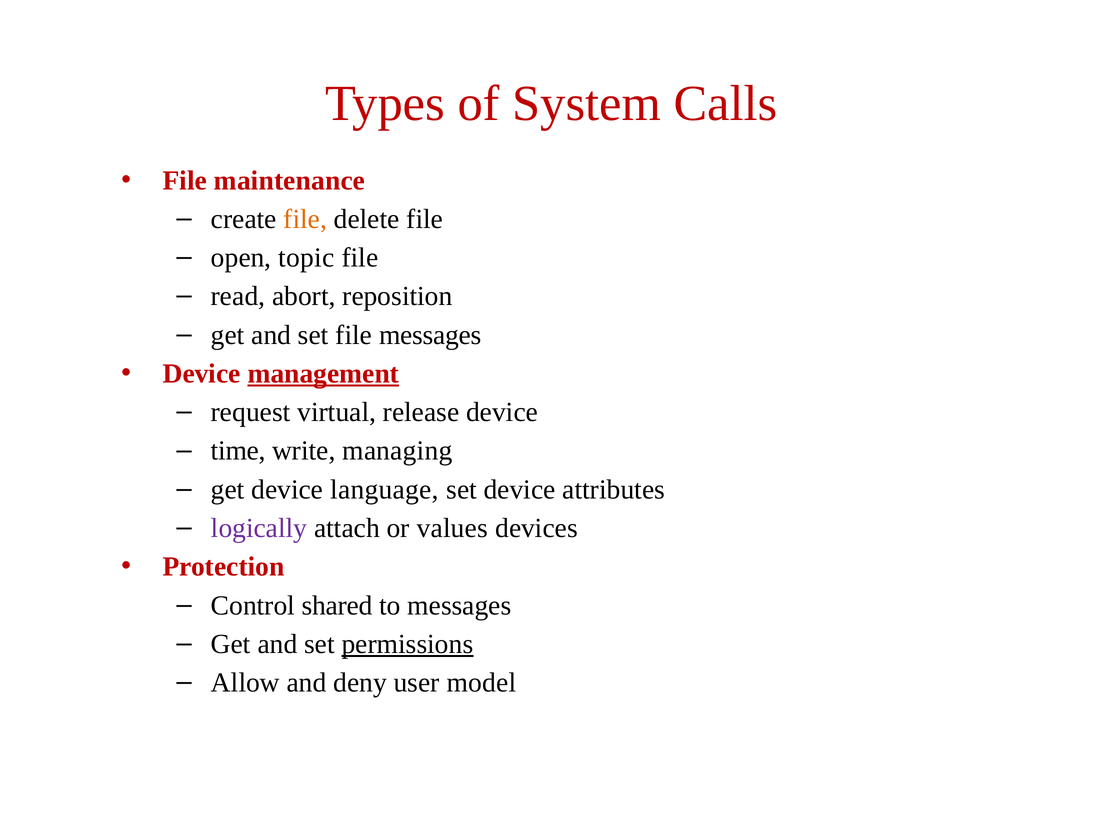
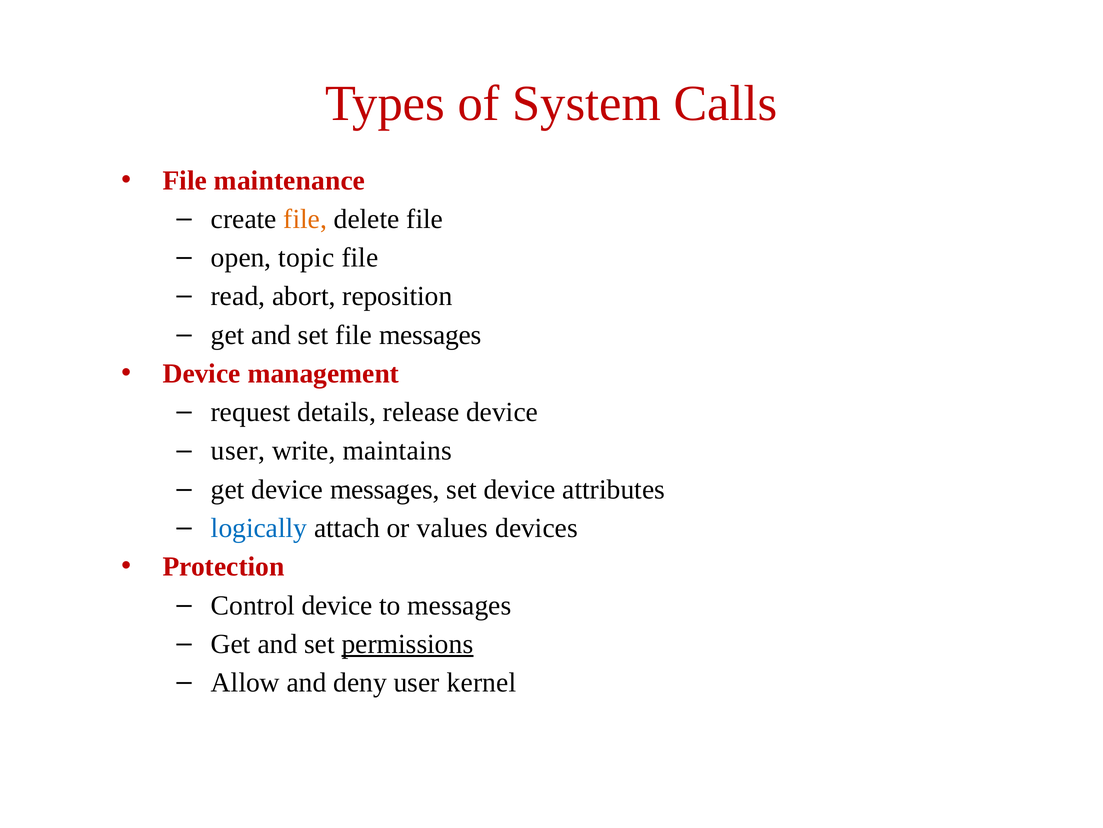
management underline: present -> none (323, 373)
virtual: virtual -> details (337, 412)
time: time -> user (238, 450)
managing: managing -> maintains (397, 450)
device language: language -> messages (385, 489)
logically colour: purple -> blue (259, 528)
Control shared: shared -> device (337, 605)
model: model -> kernel (482, 682)
